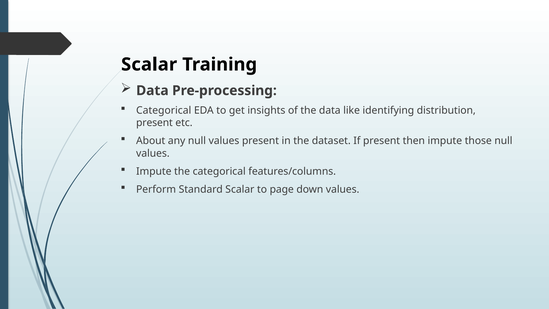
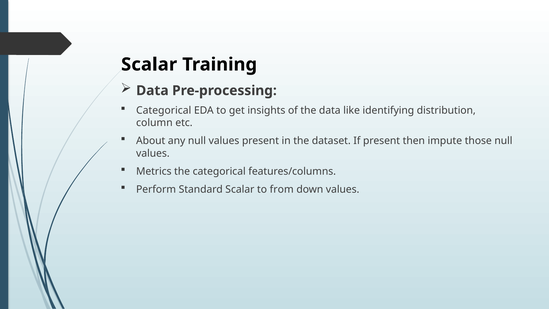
present: present -> column (154, 123)
Impute: Impute -> Metrics (154, 171)
page: page -> from (282, 189)
